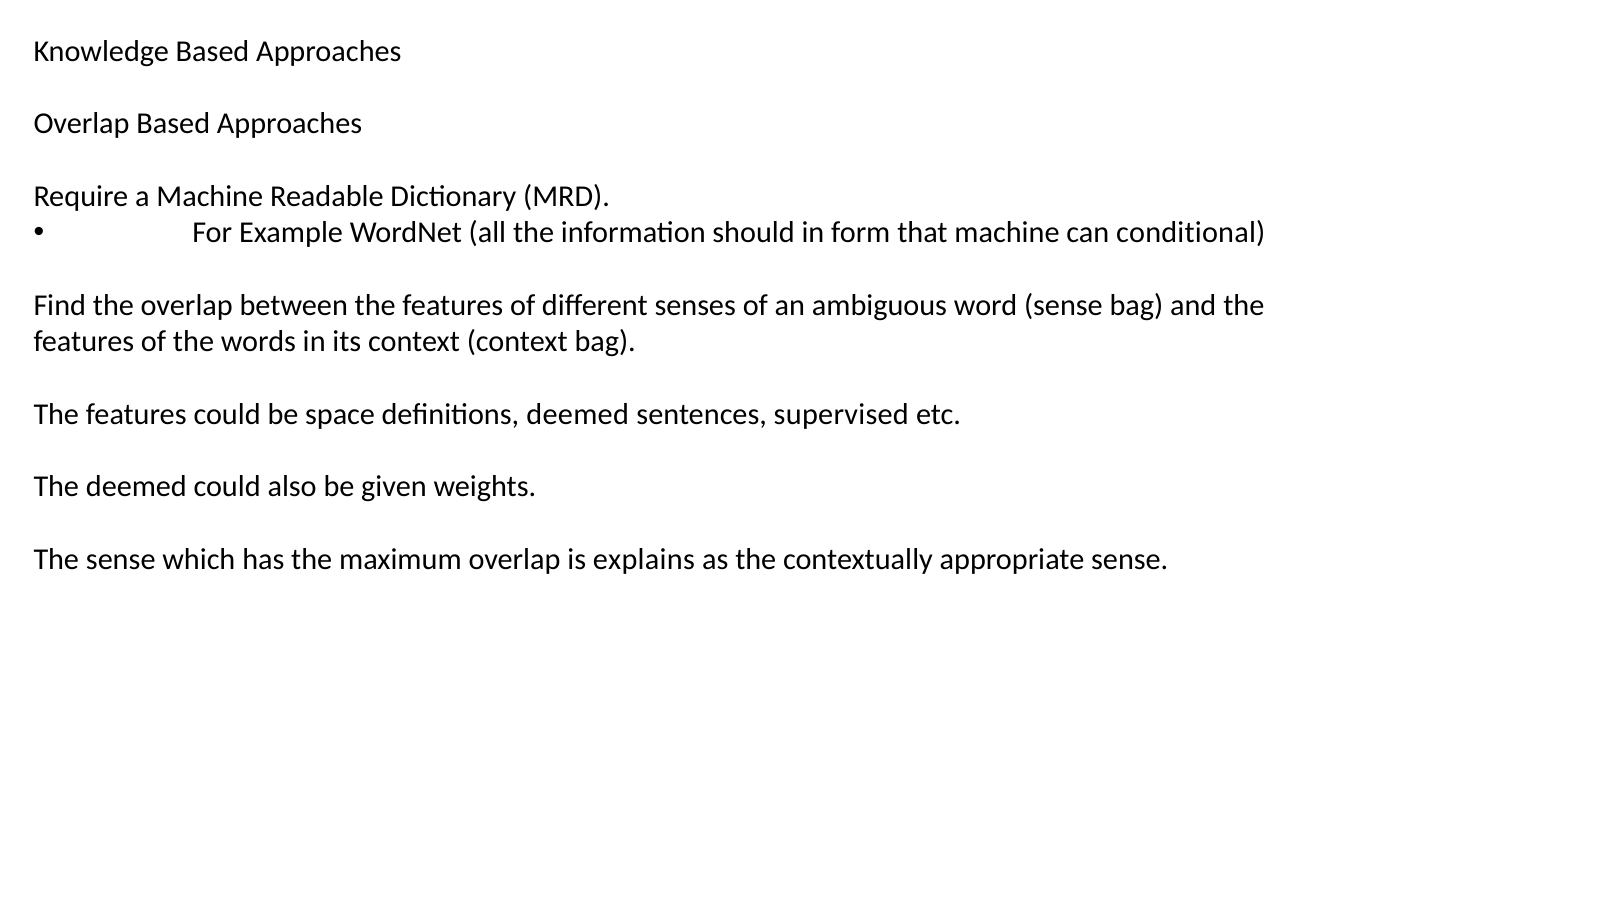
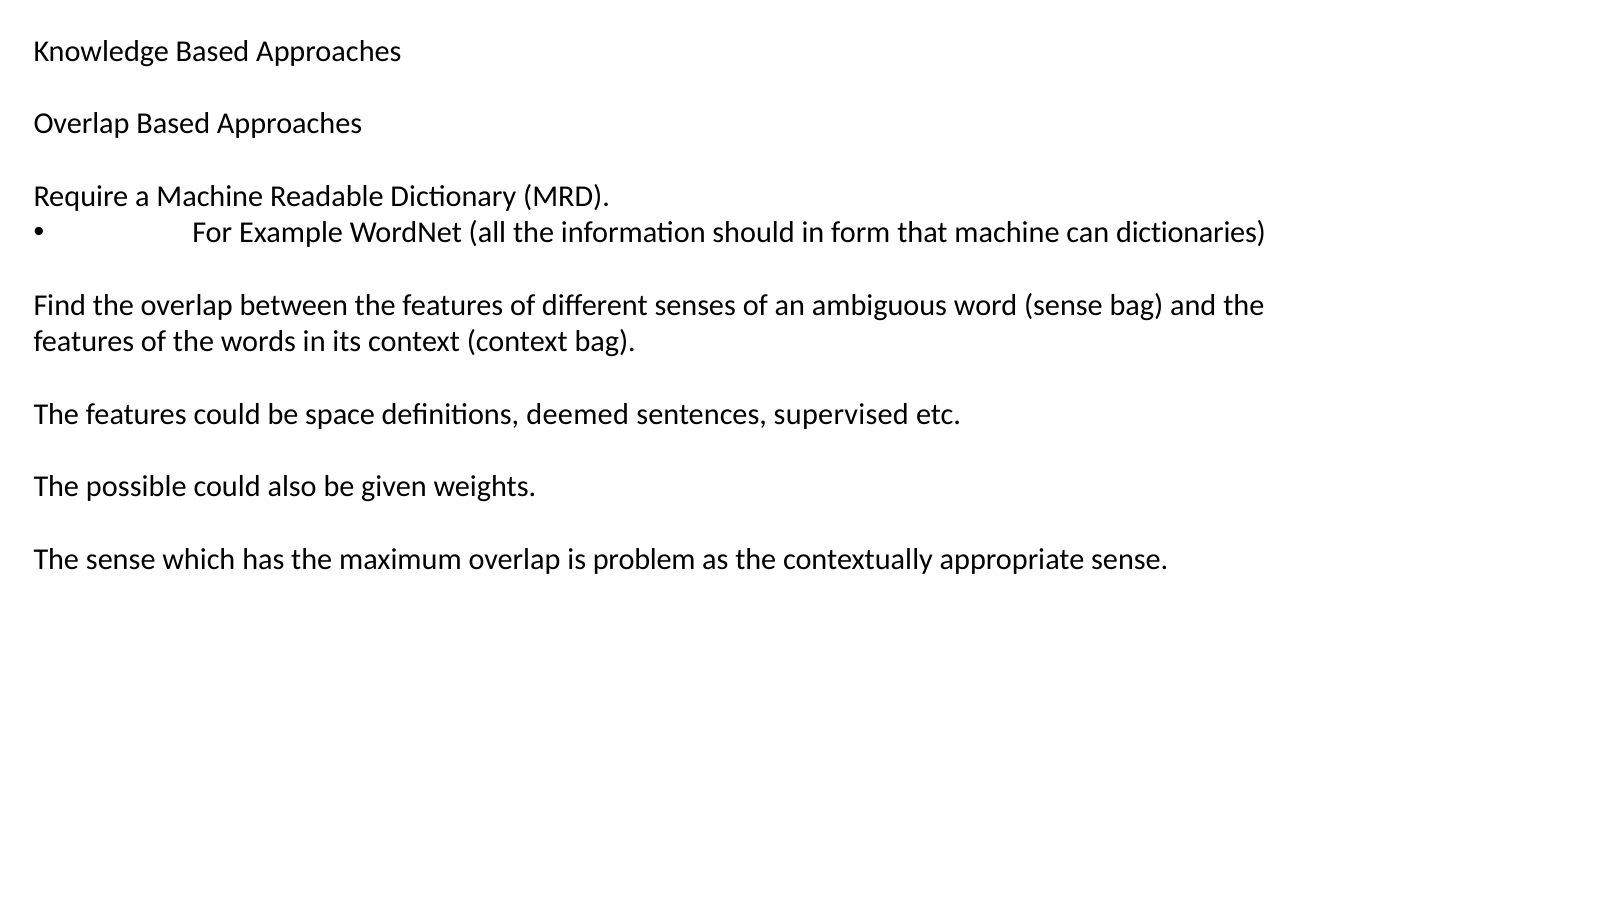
conditional: conditional -> dictionaries (1191, 233)
The deemed: deemed -> possible (136, 487)
explains: explains -> problem (644, 560)
